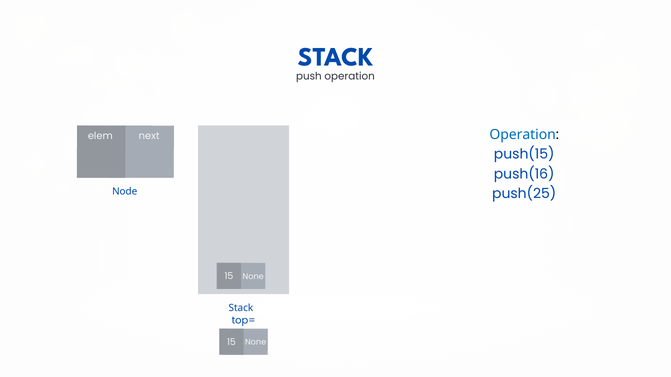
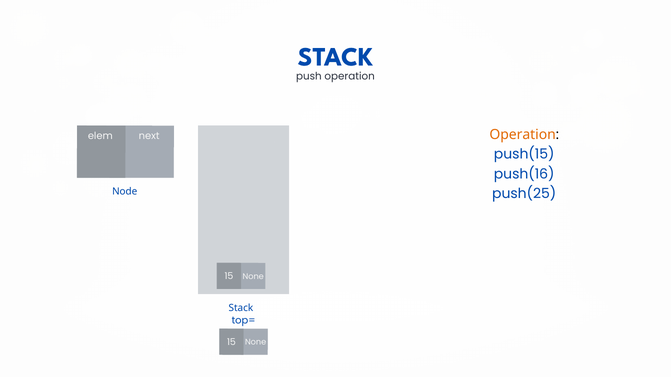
Operation colour: blue -> orange (523, 135)
